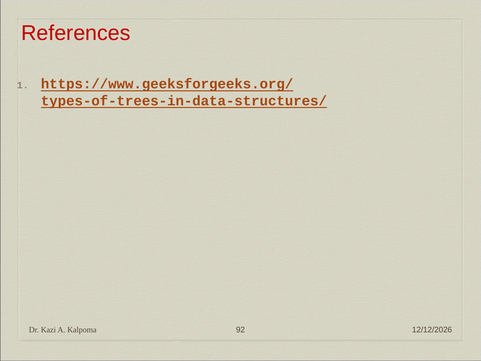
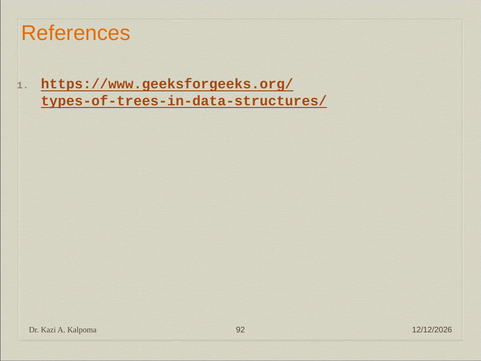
References colour: red -> orange (76, 33)
